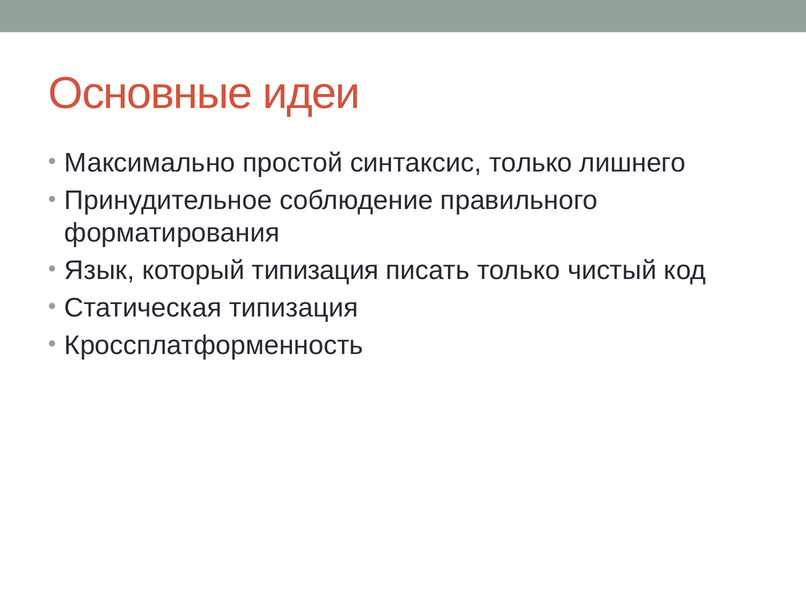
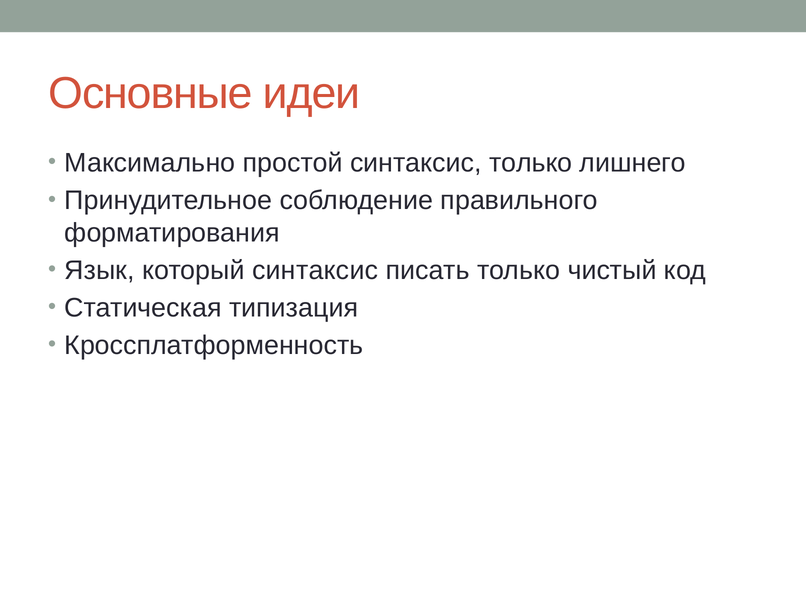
который типизация: типизация -> синтаксис (315, 271)
